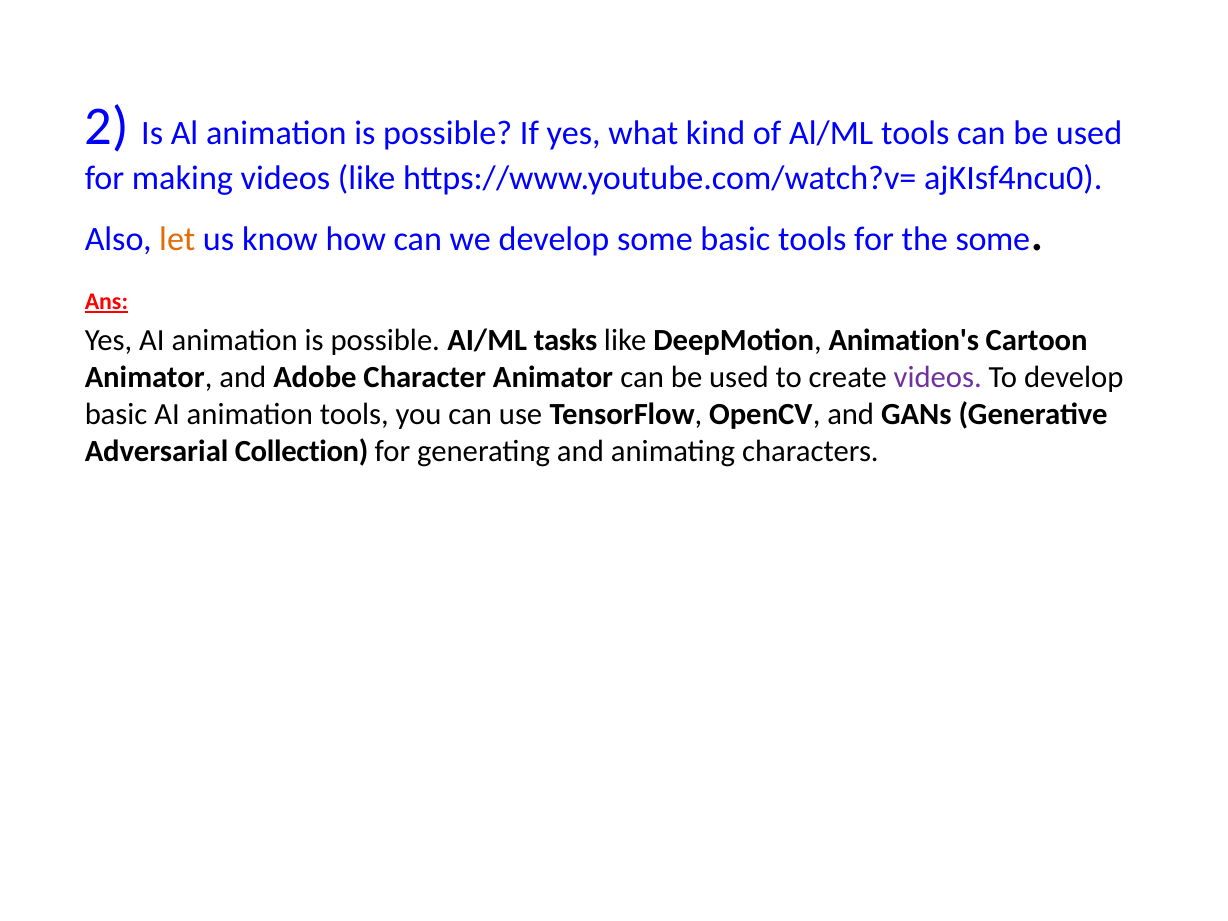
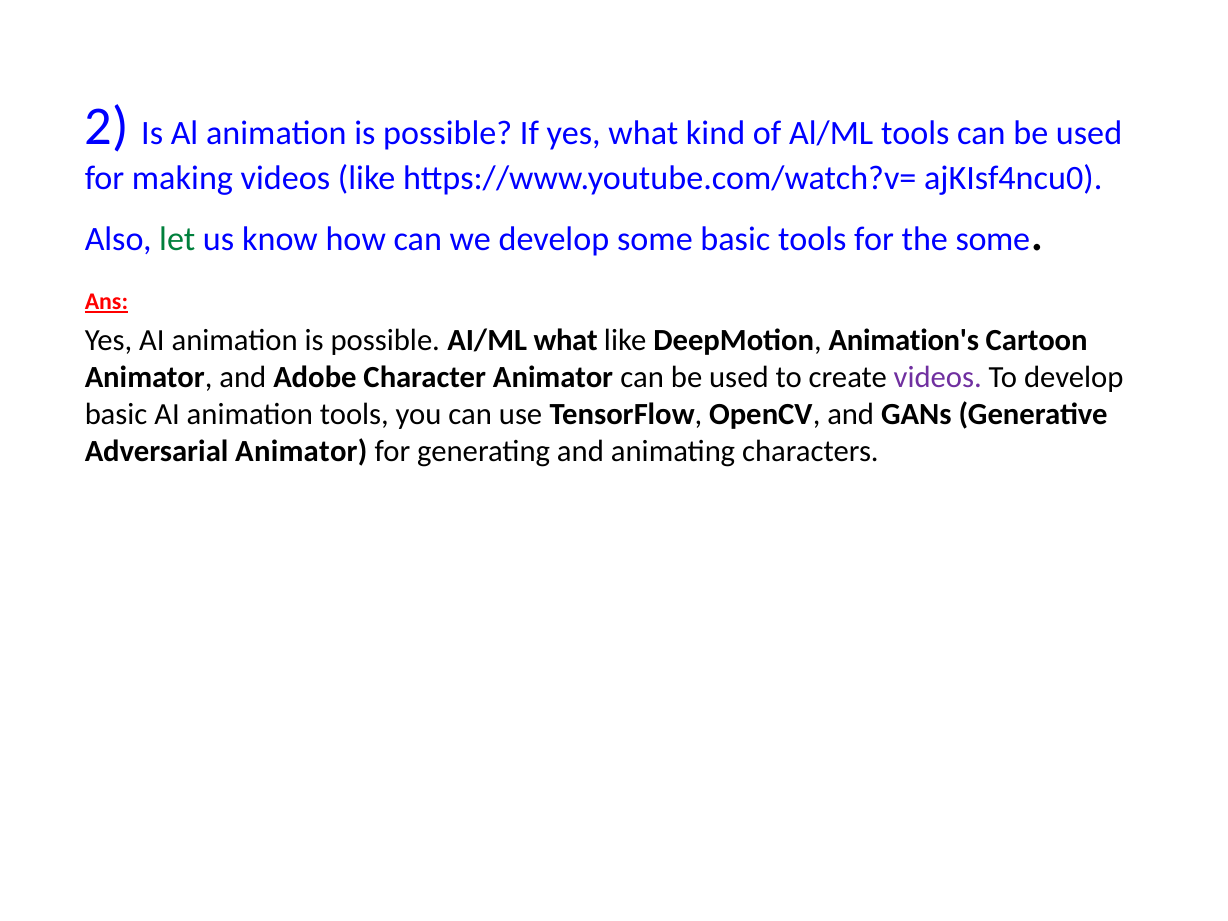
let colour: orange -> green (177, 239)
AI/ML tasks: tasks -> what (566, 341)
Adversarial Collection: Collection -> Animator (301, 451)
